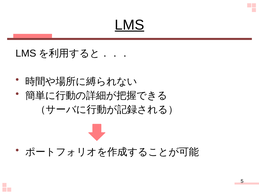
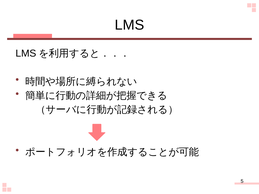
LMS underline: present -> none (130, 25)
